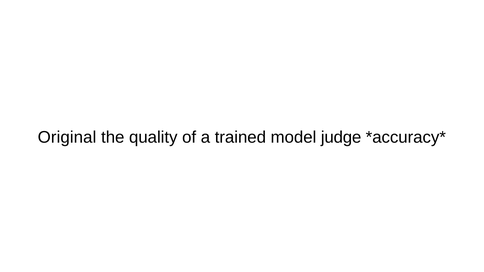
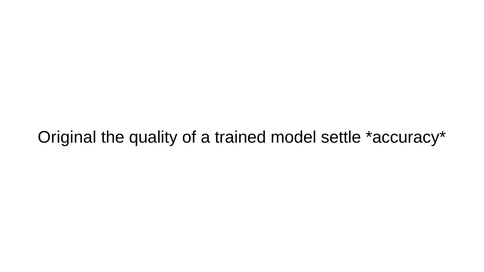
judge: judge -> settle (341, 137)
